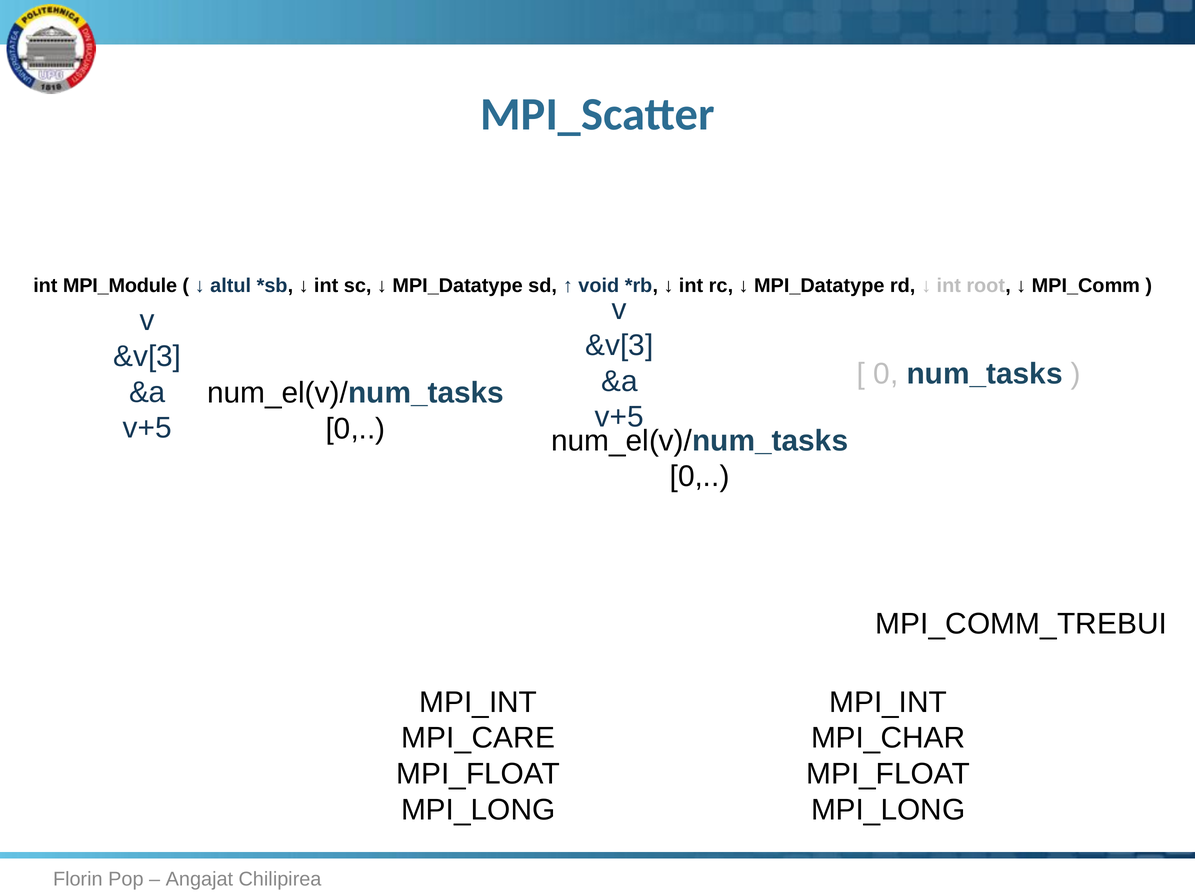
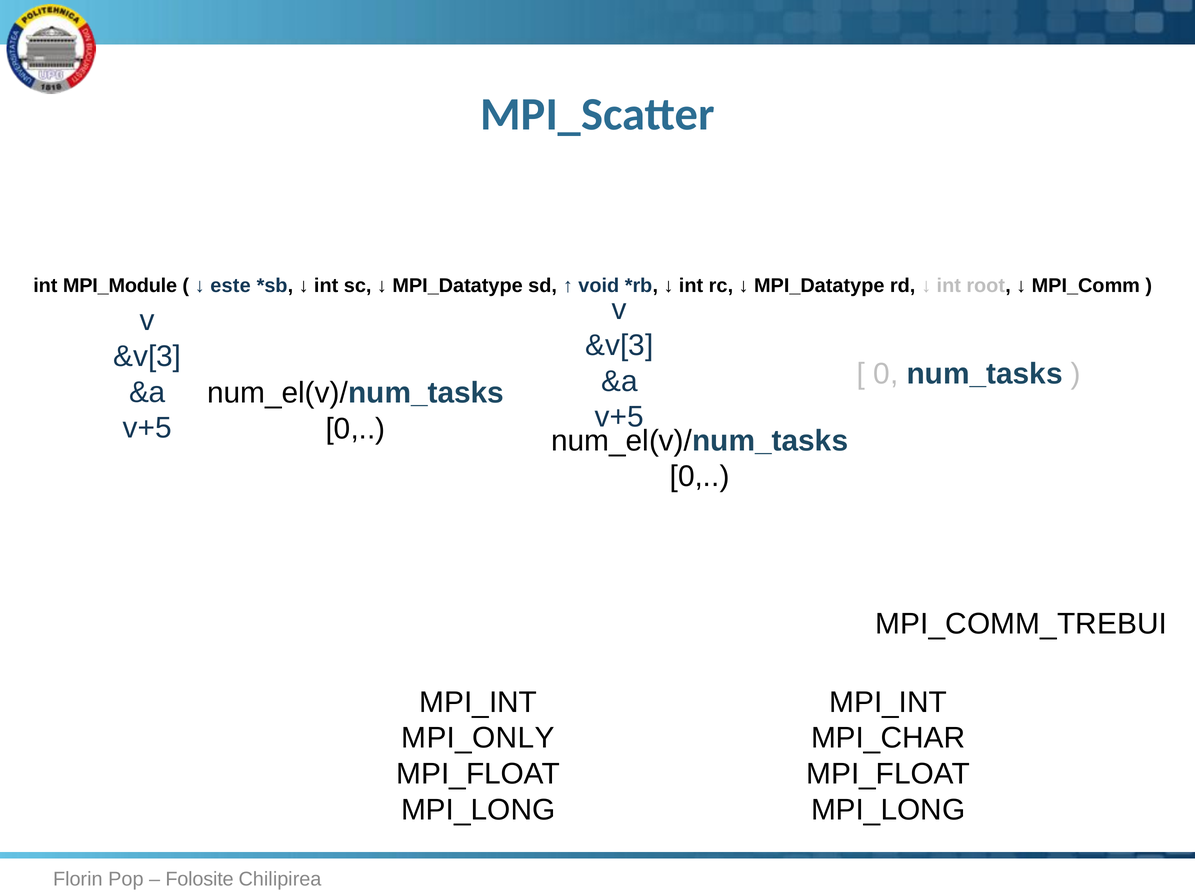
altul: altul -> este (231, 286)
MPI_CARE: MPI_CARE -> MPI_ONLY (478, 738)
Angajat: Angajat -> Folosite (200, 880)
